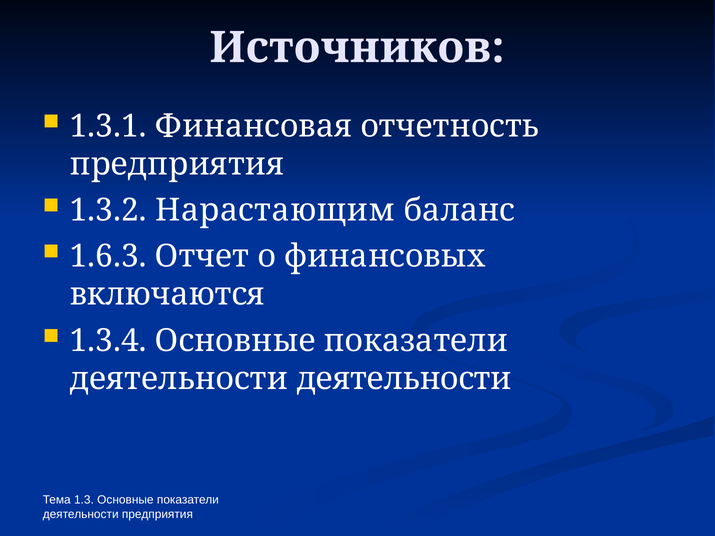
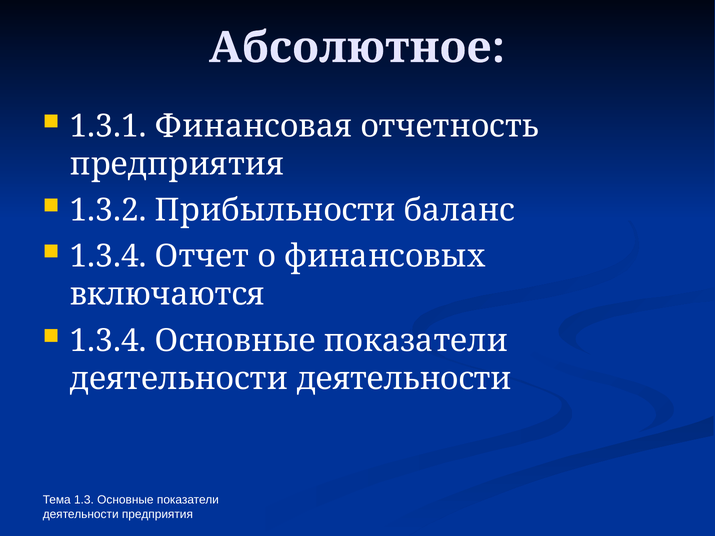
Источников: Источников -> Абсолютное (357, 48)
Нарастающим: Нарастающим -> Прибыльности (275, 210)
1.6.3: 1.6.3 -> 1.3.4 (108, 256)
